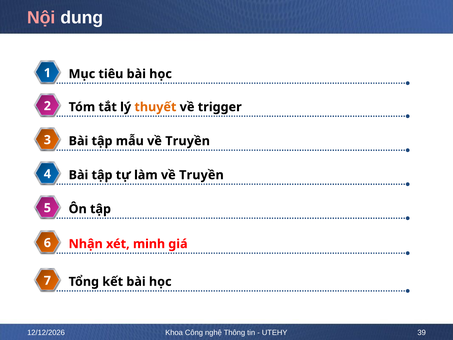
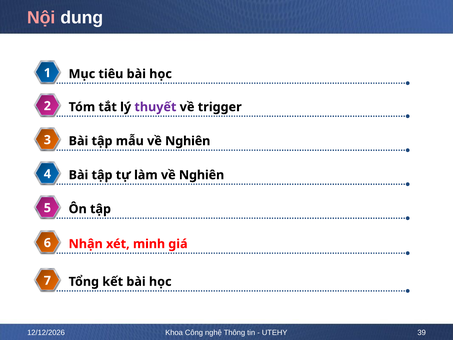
thuyết colour: orange -> purple (155, 107)
mẫu về Truyền: Truyền -> Nghiên (188, 141)
làm về Truyền: Truyền -> Nghiên (202, 175)
